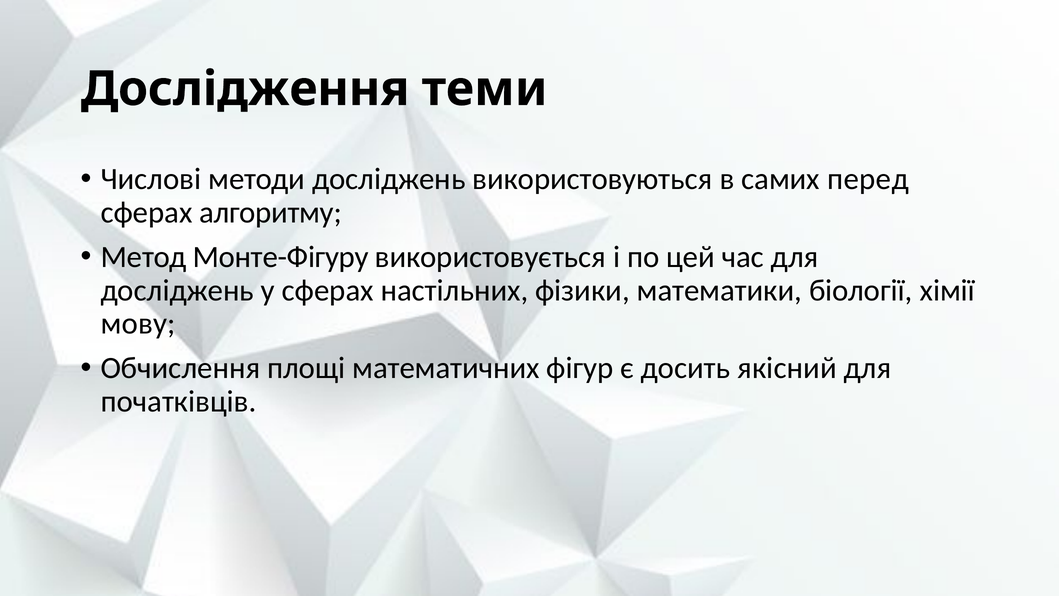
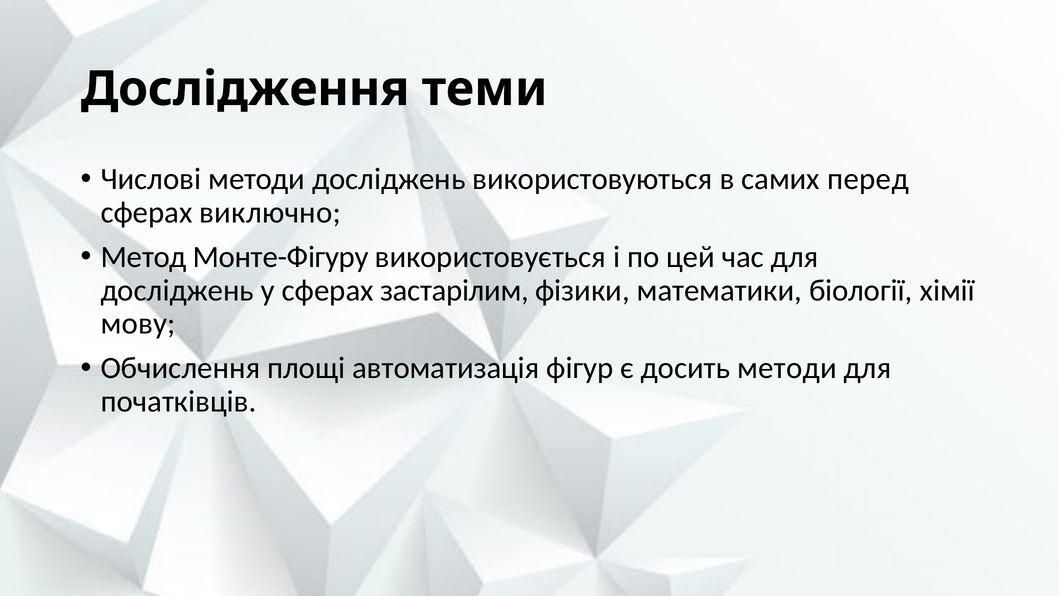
алгоритму: алгоритму -> виключно (270, 212)
настільних: настільних -> застарілим (455, 290)
математичних: математичних -> автоматизація (446, 368)
досить якісний: якісний -> методи (787, 368)
